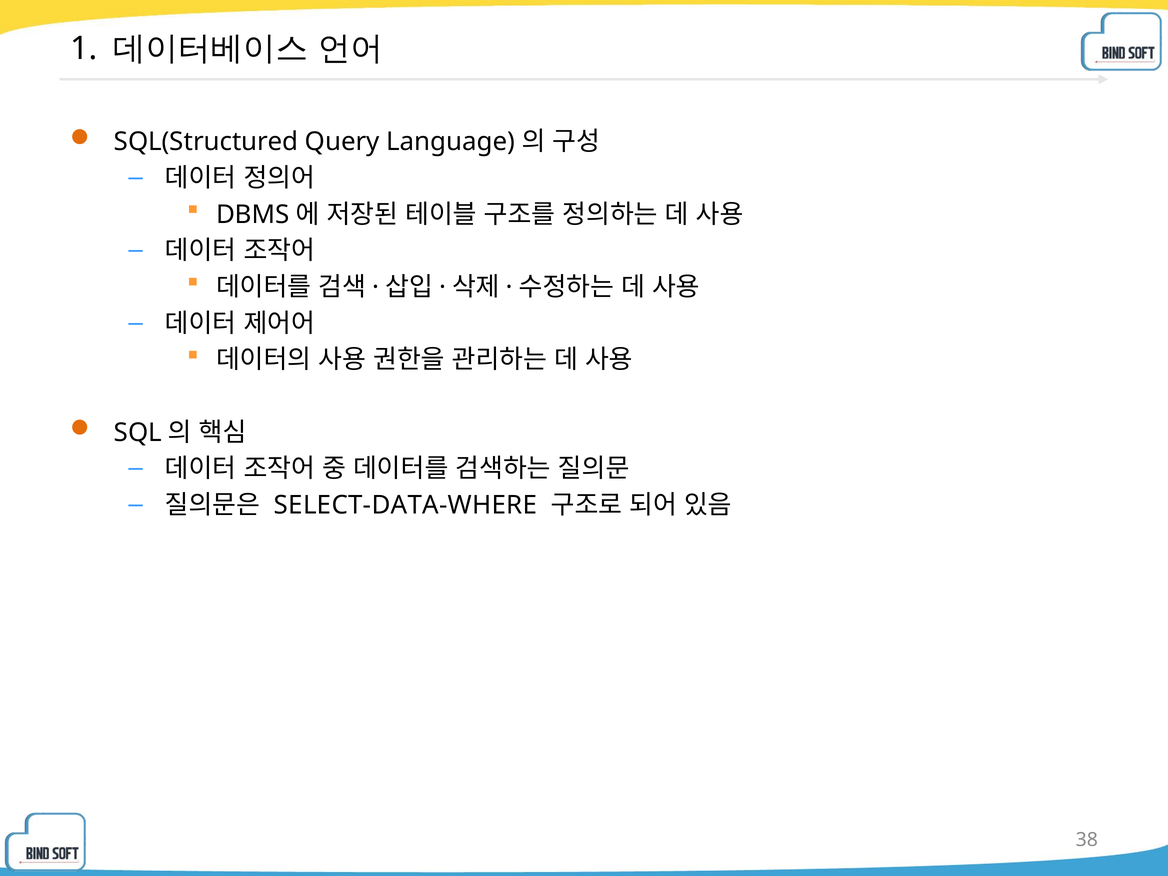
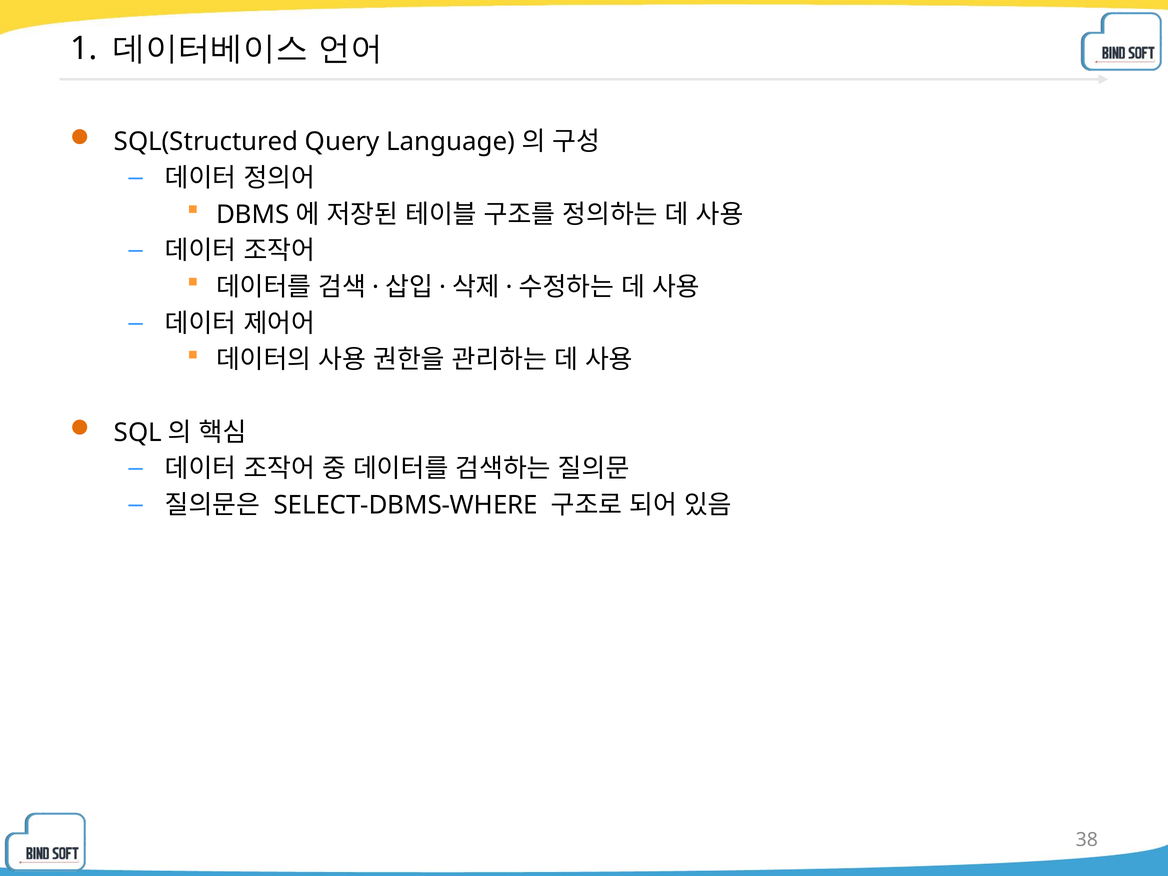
SELECT-DATA-WHERE: SELECT-DATA-WHERE -> SELECT-DBMS-WHERE (406, 505)
